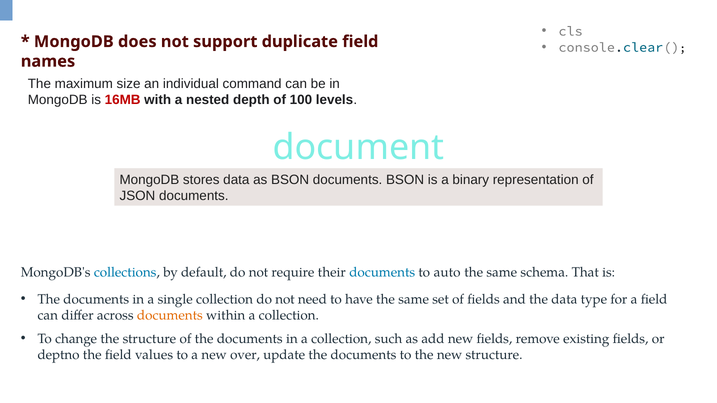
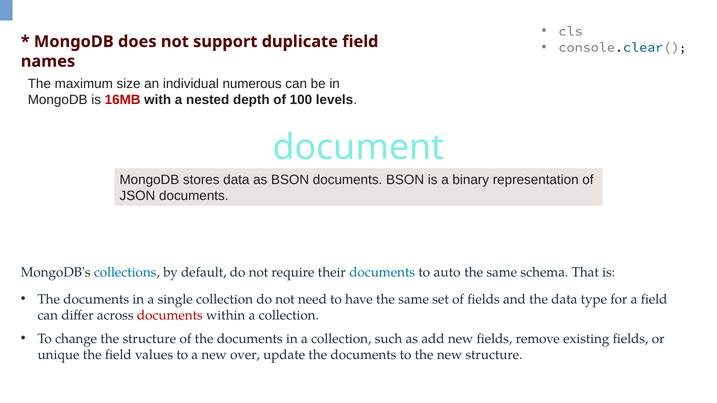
command: command -> numerous (252, 84)
documents colour: orange -> red (170, 316)
deptno: deptno -> unique (59, 355)
